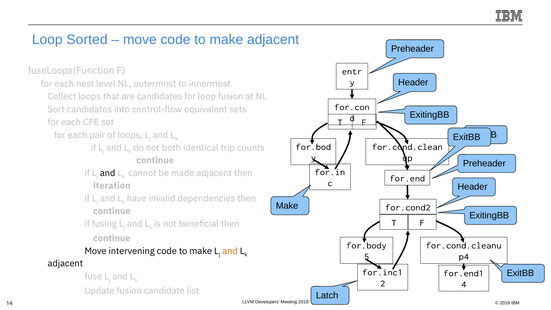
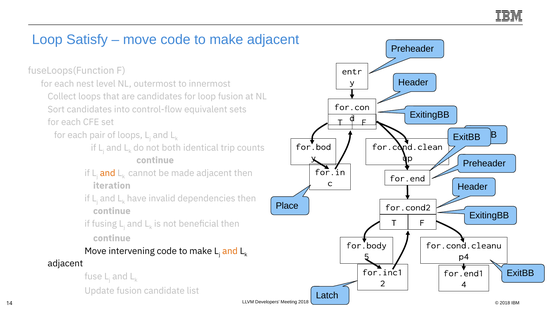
Sorted: Sorted -> Satisfy (87, 40)
and colour: black -> orange (108, 173)
Make: Make -> Place (287, 206)
